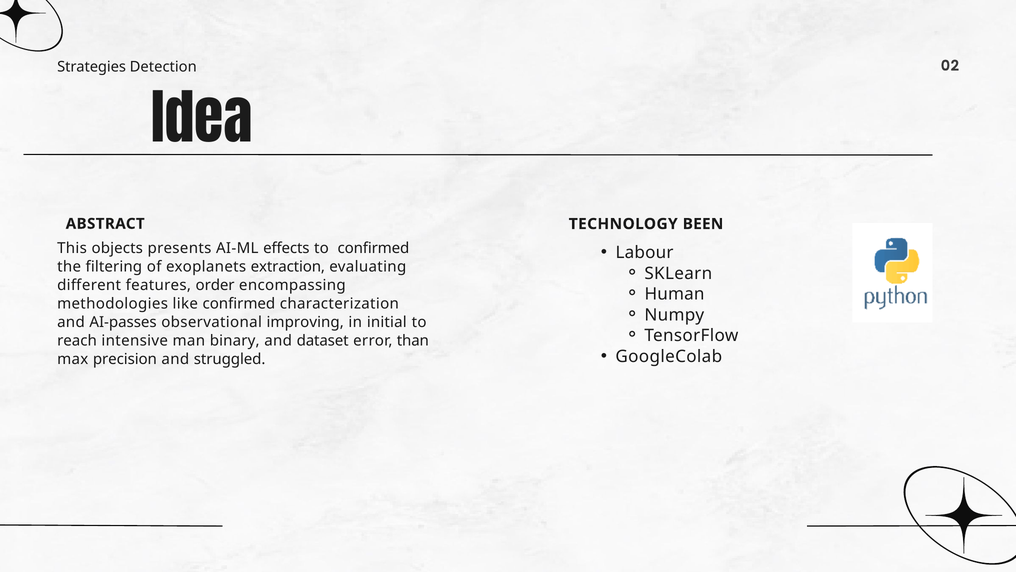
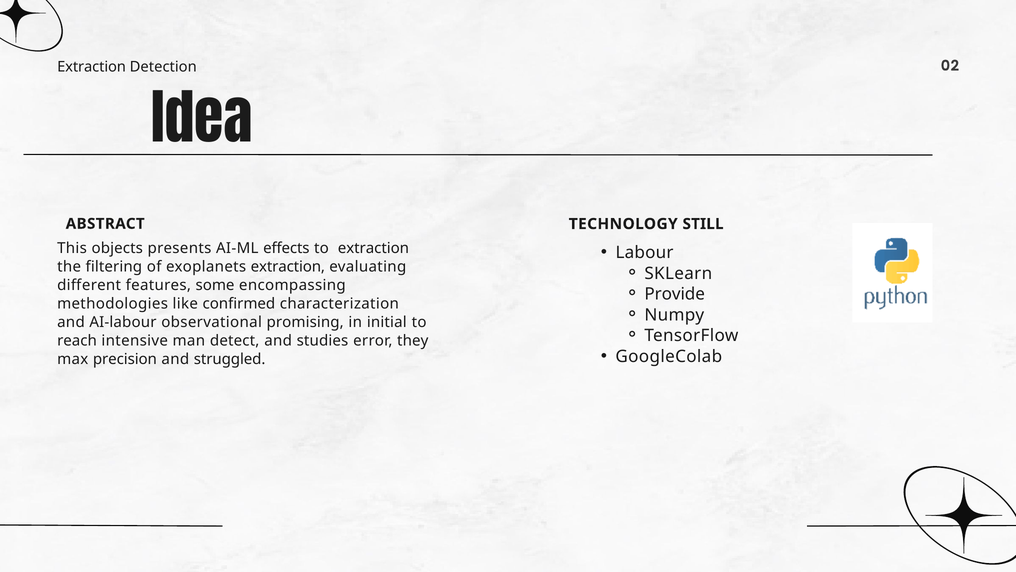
Strategies: Strategies -> Extraction (92, 67)
BEEN: BEEN -> STILL (703, 224)
to confirmed: confirmed -> extraction (373, 248)
order: order -> some (215, 285)
Human: Human -> Provide (675, 294)
AI-passes: AI-passes -> AI-labour (123, 322)
improving: improving -> promising (305, 322)
binary: binary -> detect (235, 340)
dataset: dataset -> studies (322, 340)
than: than -> they (413, 340)
